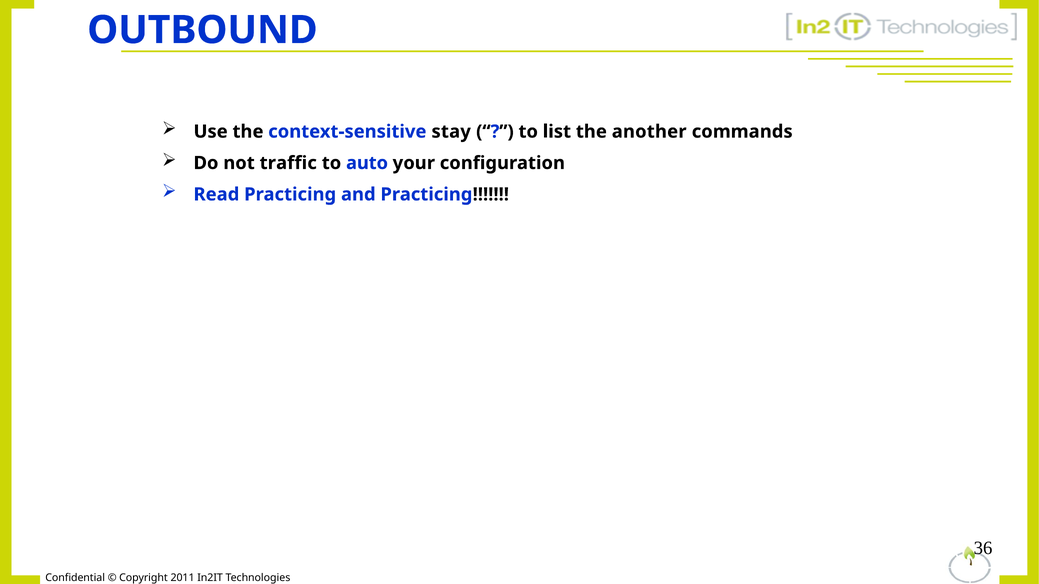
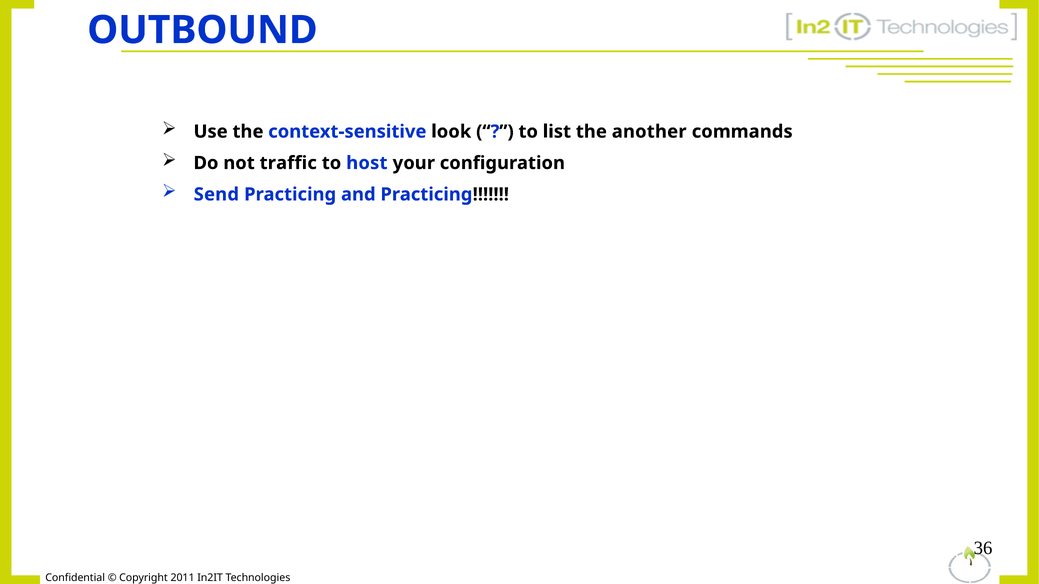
stay: stay -> look (451, 132)
auto: auto -> host (367, 163)
Read: Read -> Send (216, 195)
